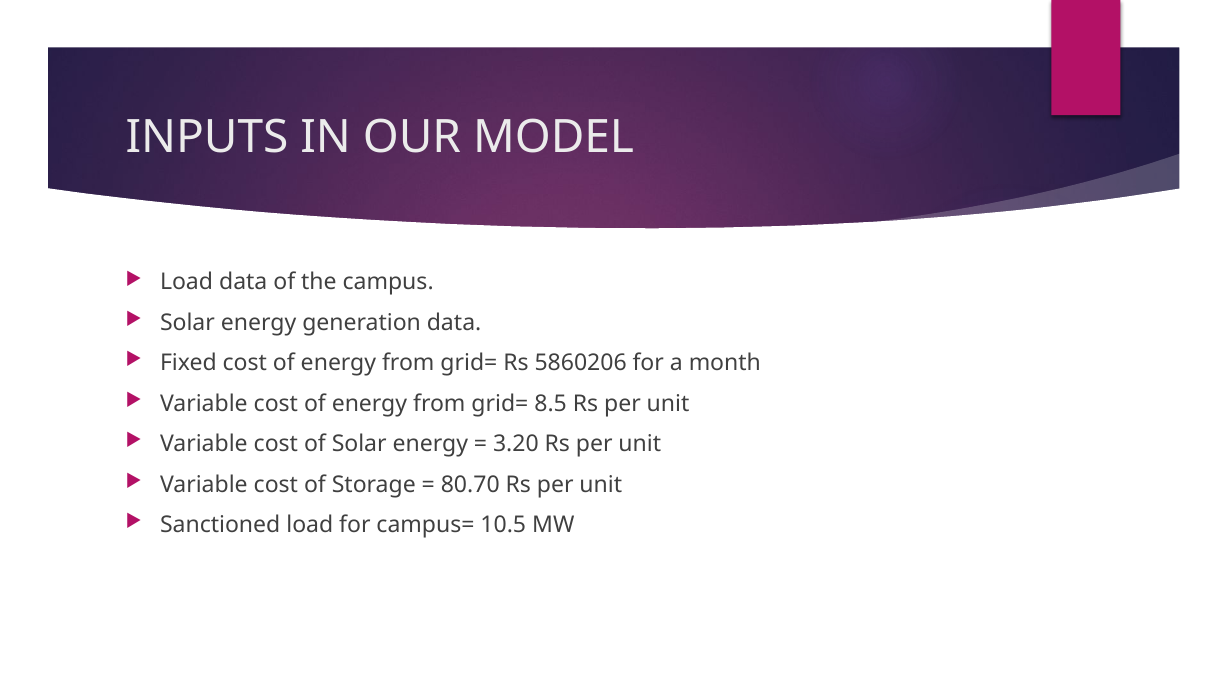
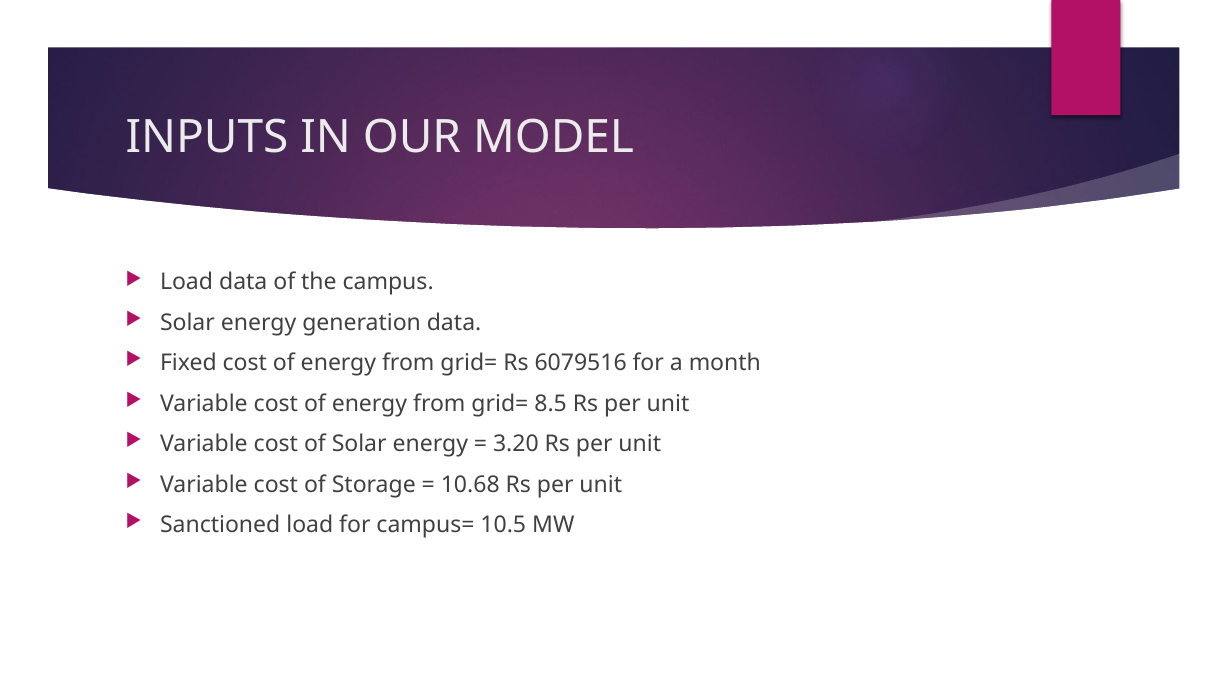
5860206: 5860206 -> 6079516 (581, 363)
80.70: 80.70 -> 10.68 (470, 484)
